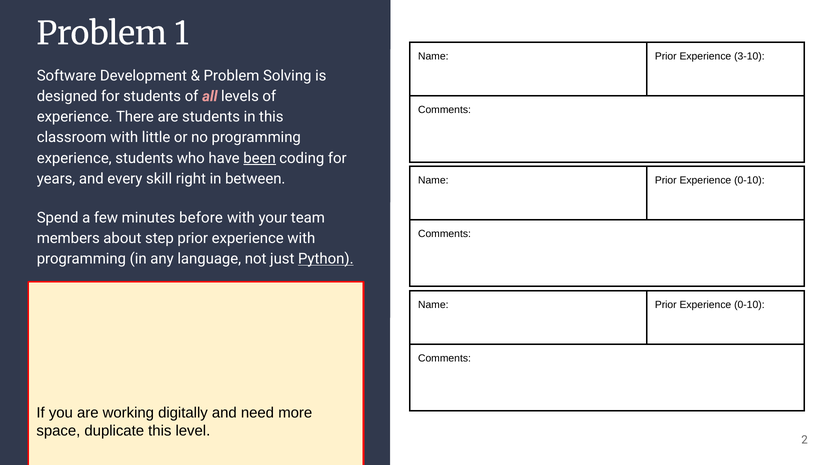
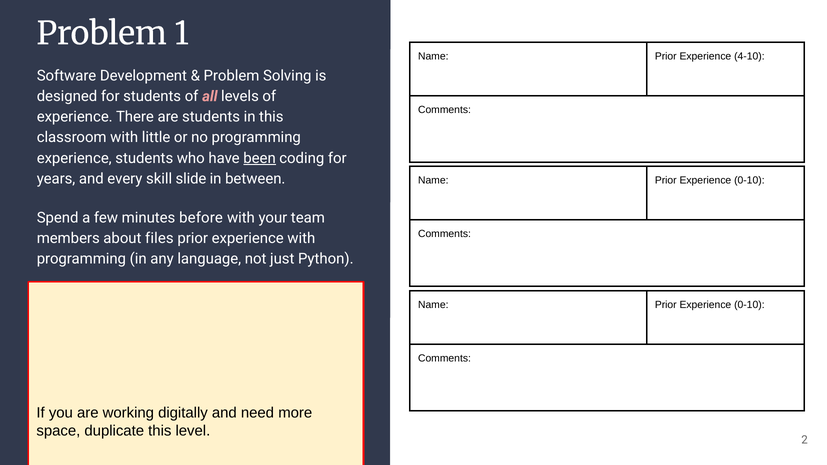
3-10: 3-10 -> 4-10 (749, 56)
right: right -> slide (191, 179)
step: step -> files (159, 238)
Python underline: present -> none (326, 259)
